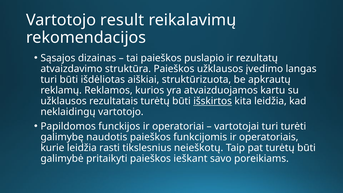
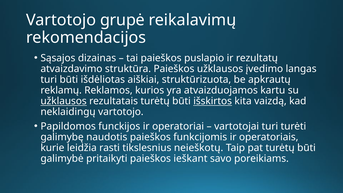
result: result -> grupė (122, 20)
užklausos underline: none -> present (64, 101)
kita leidžia: leidžia -> vaizdą (270, 101)
